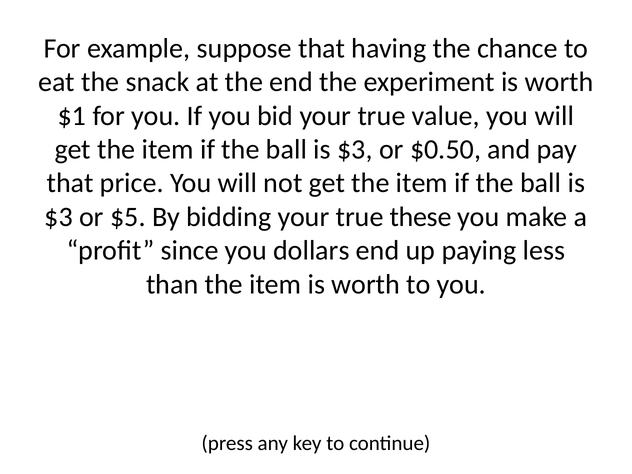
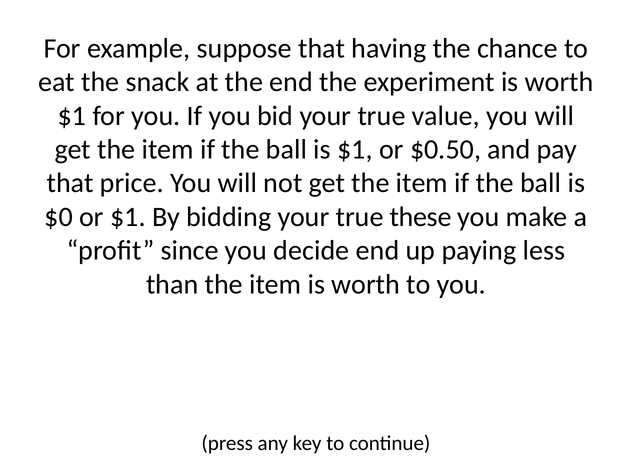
$3: $3 -> $1 (355, 149)
$3: $3 -> $0 (59, 217)
or $5: $5 -> $1 (128, 217)
dollars: dollars -> decide (311, 251)
